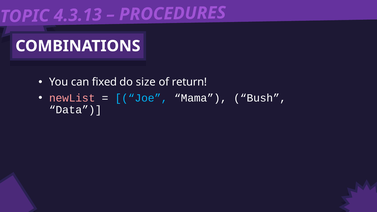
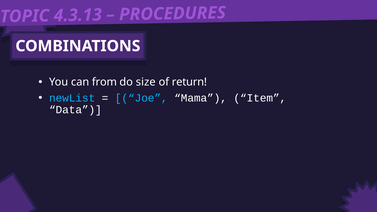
fixed: fixed -> from (104, 82)
newList colour: pink -> light blue (72, 98)
Bush: Bush -> Item (260, 98)
